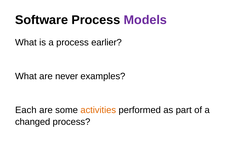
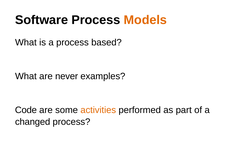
Models colour: purple -> orange (145, 20)
earlier: earlier -> based (106, 42)
Each: Each -> Code (26, 110)
